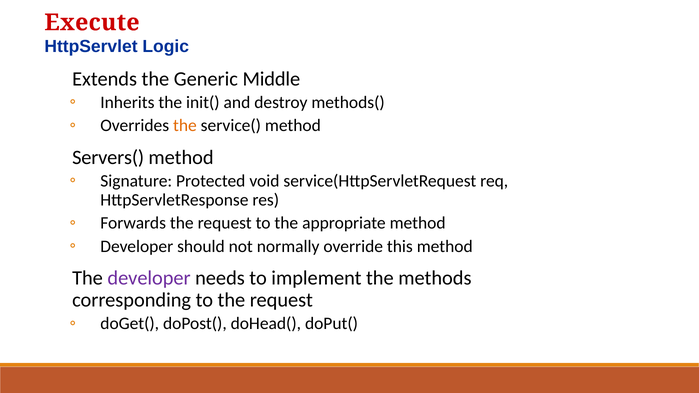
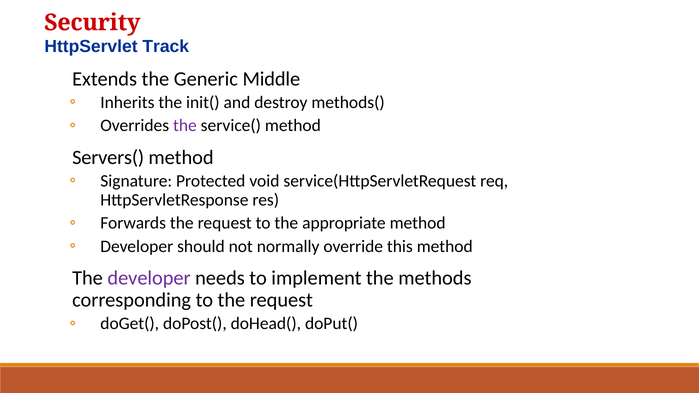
Execute: Execute -> Security (92, 23)
Logic: Logic -> Track (166, 47)
the colour: orange -> purple (185, 126)
